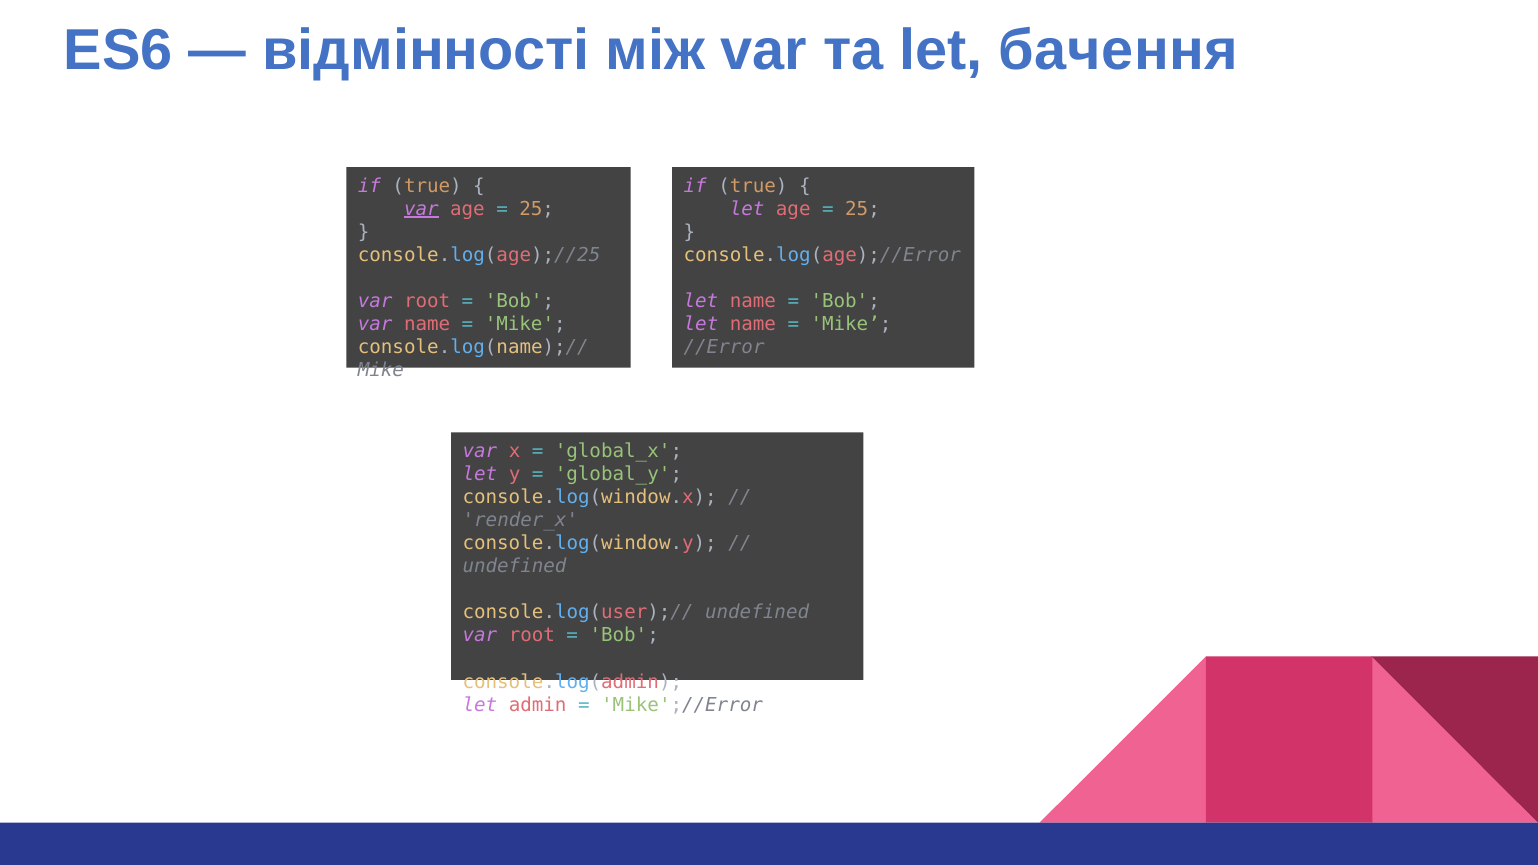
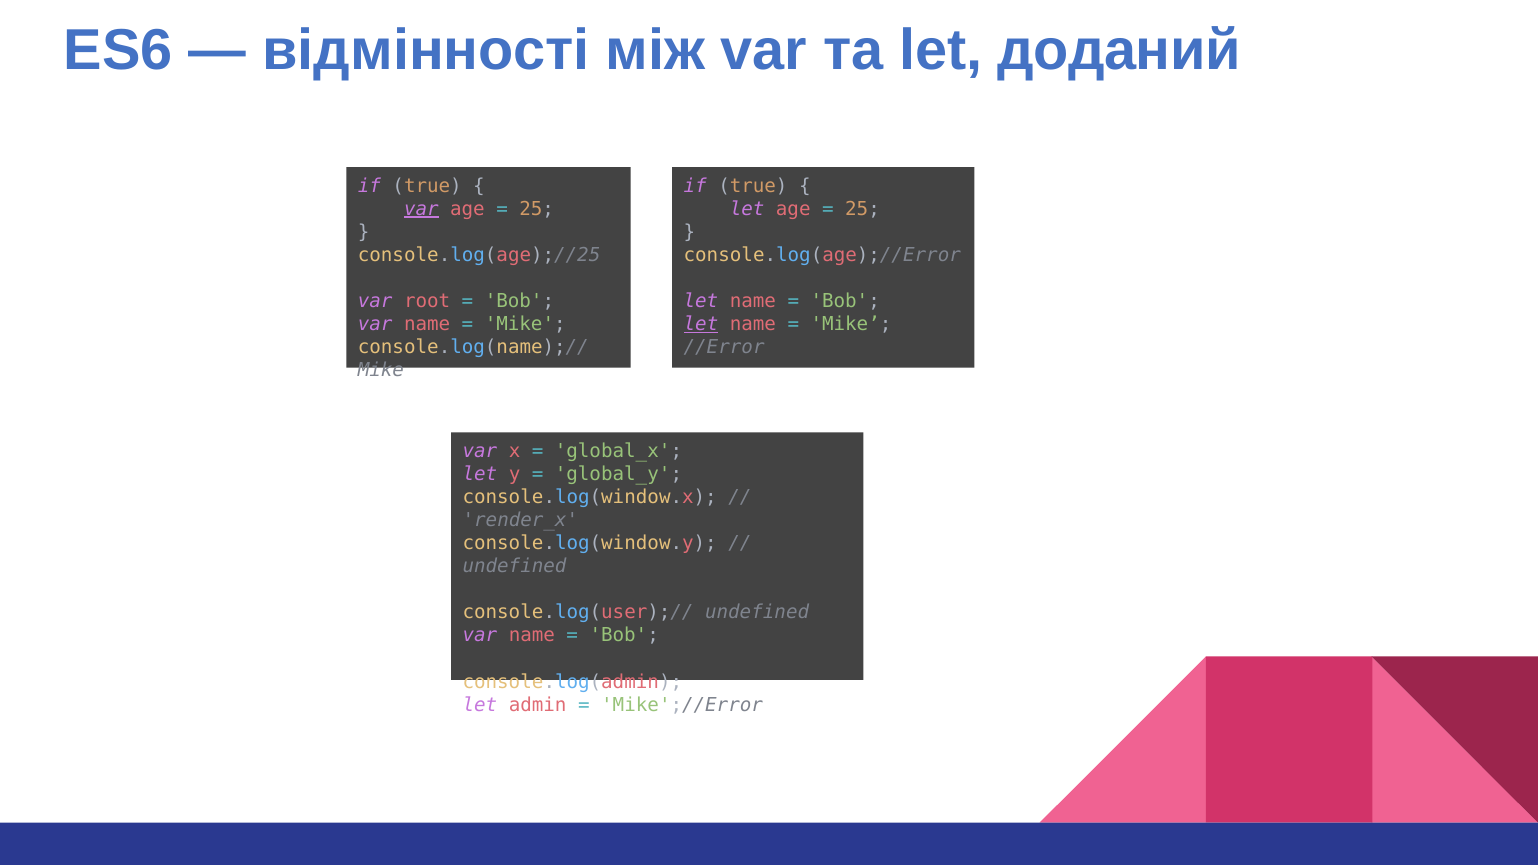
бачення: бачення -> доданий (1119, 51)
let underline: none -> present (701, 324)
root: root -> name (532, 636)
